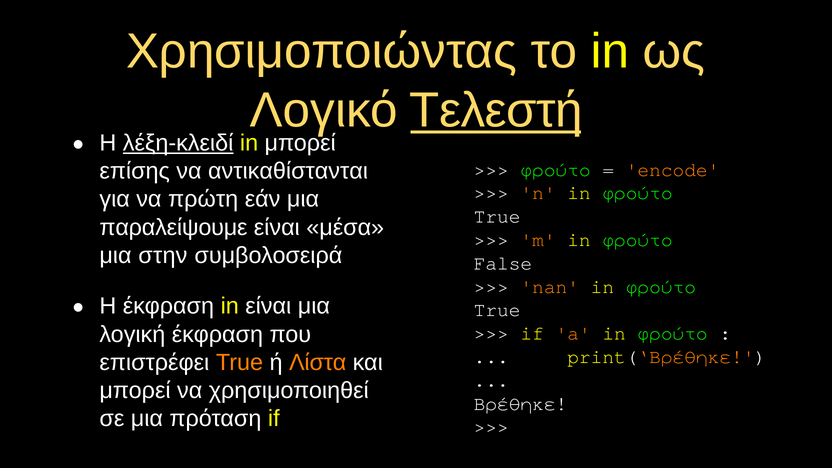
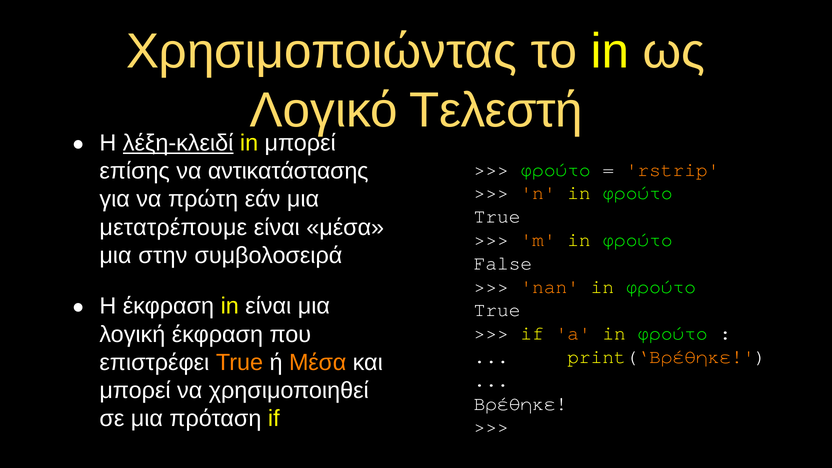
Τελεστή underline: present -> none (496, 111)
αντικαθίστανται: αντικαθίστανται -> αντικατάστασης (288, 171)
encode: encode -> rstrip (673, 170)
παραλείψουμε: παραλείψουμε -> μετατρέπουμε (173, 227)
ή Λίστα: Λίστα -> Μέσα (318, 362)
